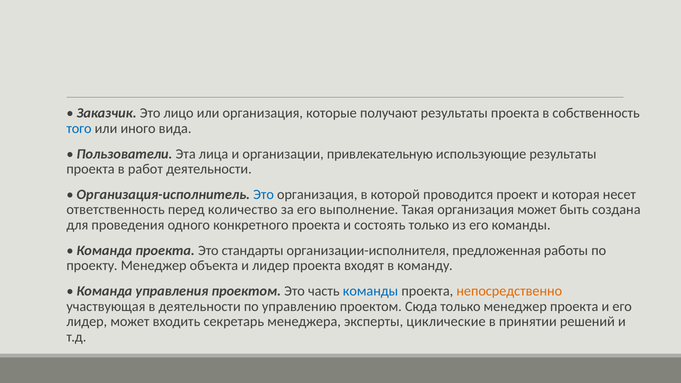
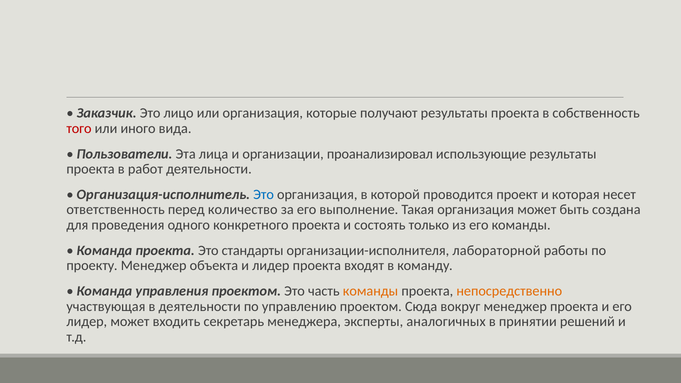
того colour: blue -> red (79, 129)
привлекательную: привлекательную -> проанализировал (380, 154)
предложенная: предложенная -> лабораторной (496, 250)
команды colour: blue -> orange (371, 291)
Сюда только: только -> вокруг (460, 306)
циклические: циклические -> аналогичных (446, 322)
